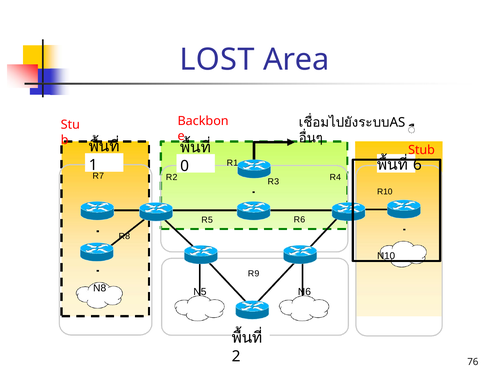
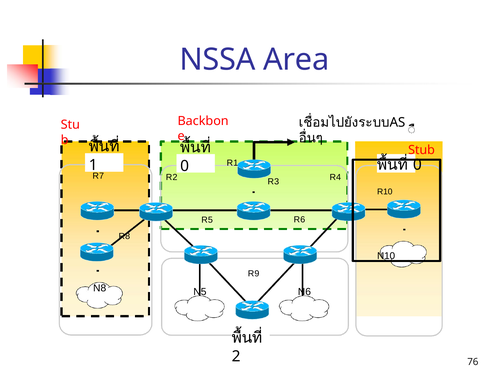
LOST: LOST -> NSSA (217, 60)
6: 6 -> 0 (417, 165)
